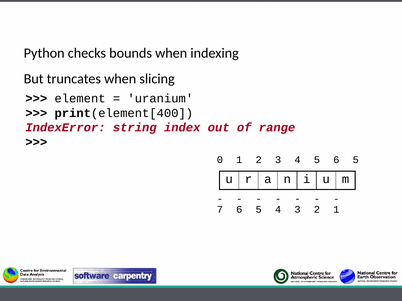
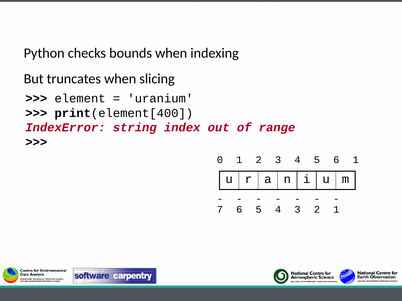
6 5: 5 -> 1 (356, 160)
